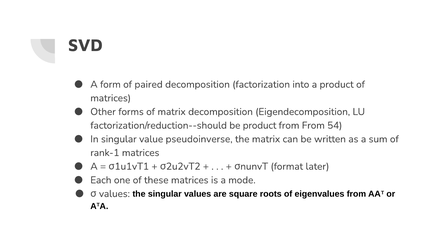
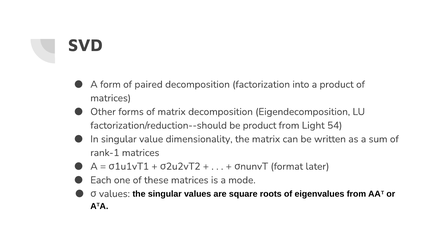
from From: From -> Light (313, 125)
pseudoinverse: pseudoinverse -> dimensionality (199, 139)
